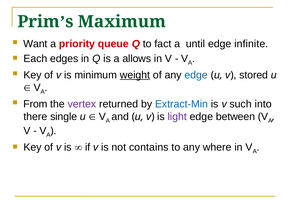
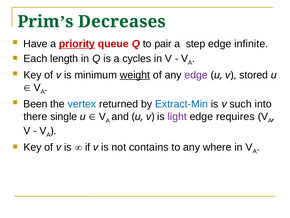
Maximum: Maximum -> Decreases (122, 22)
Want: Want -> Have (35, 44)
priority underline: none -> present (77, 44)
fact: fact -> pair (163, 44)
until: until -> step (196, 44)
edges: edges -> length (64, 58)
allows: allows -> cycles (137, 58)
edge colour: blue -> purple (196, 75)
From: From -> Been (35, 104)
vertex colour: purple -> blue (82, 104)
between: between -> requires (235, 116)
